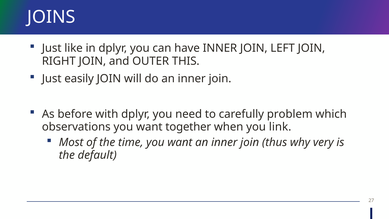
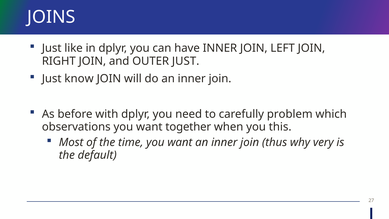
OUTER THIS: THIS -> JUST (186, 61)
easily: easily -> know (79, 79)
link: link -> this (280, 127)
